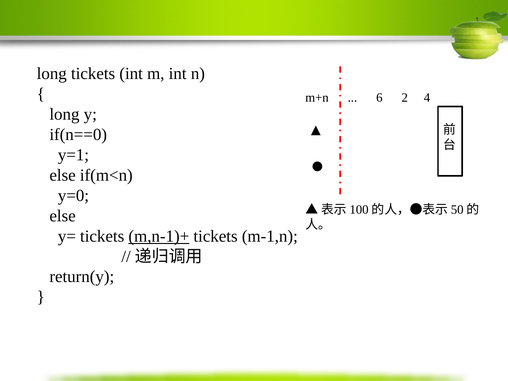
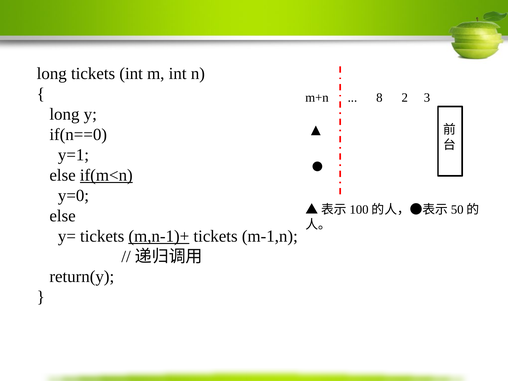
6: 6 -> 8 (379, 97)
4: 4 -> 3 (427, 97)
if(m<n underline: none -> present (106, 175)
